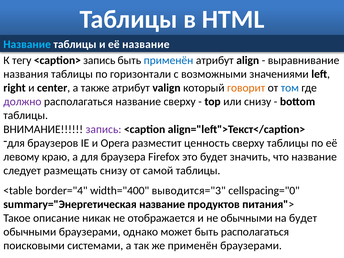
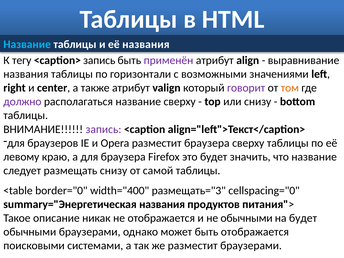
её название: название -> названия (146, 44)
применён colour: blue -> purple (169, 60)
говорит colour: orange -> purple (246, 88)
том colour: blue -> orange (290, 88)
разместит ценность: ценность -> браузера (207, 143)
border="4: border="4 -> border="0 (61, 191)
выводится="3: выводится="3 -> размещать="3 (189, 191)
summary="Энергетическая название: название -> названия (162, 204)
быть располагаться: располагаться -> отображается (255, 232)
же применён: применён -> разместит (193, 246)
